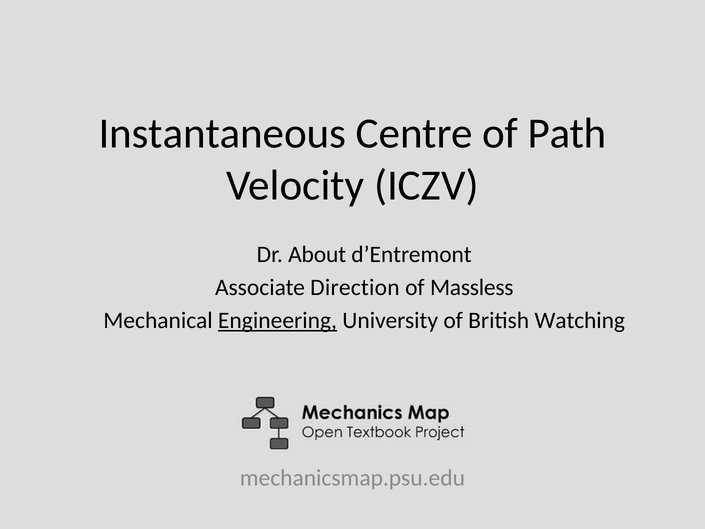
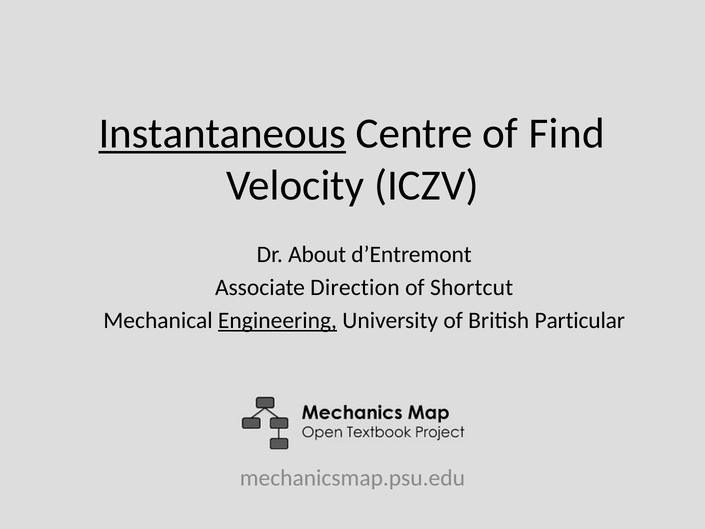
Instantaneous underline: none -> present (222, 134)
Path: Path -> Find (567, 134)
Massless: Massless -> Shortcut (472, 287)
Watching: Watching -> Particular (580, 320)
